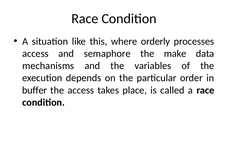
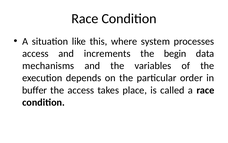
orderly: orderly -> system (155, 41)
semaphore: semaphore -> increments (107, 53)
make: make -> begin (175, 53)
